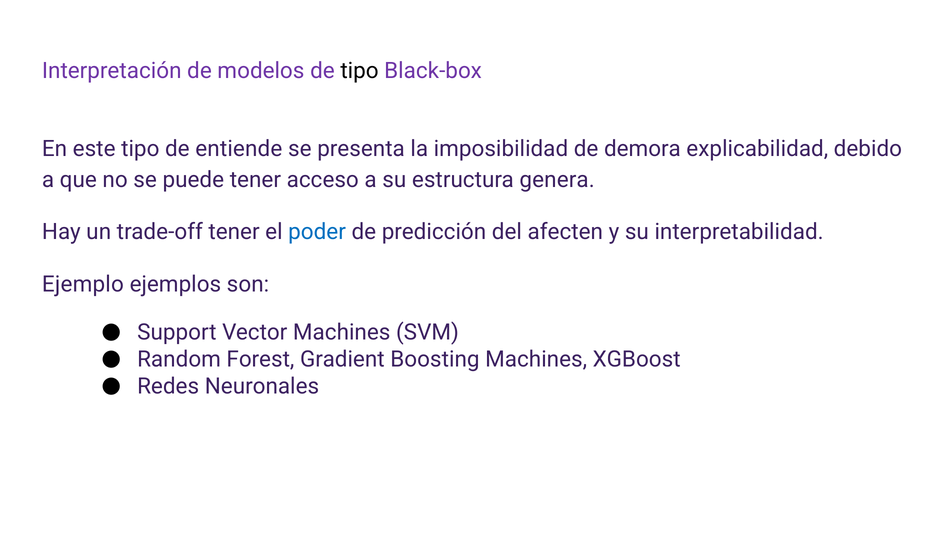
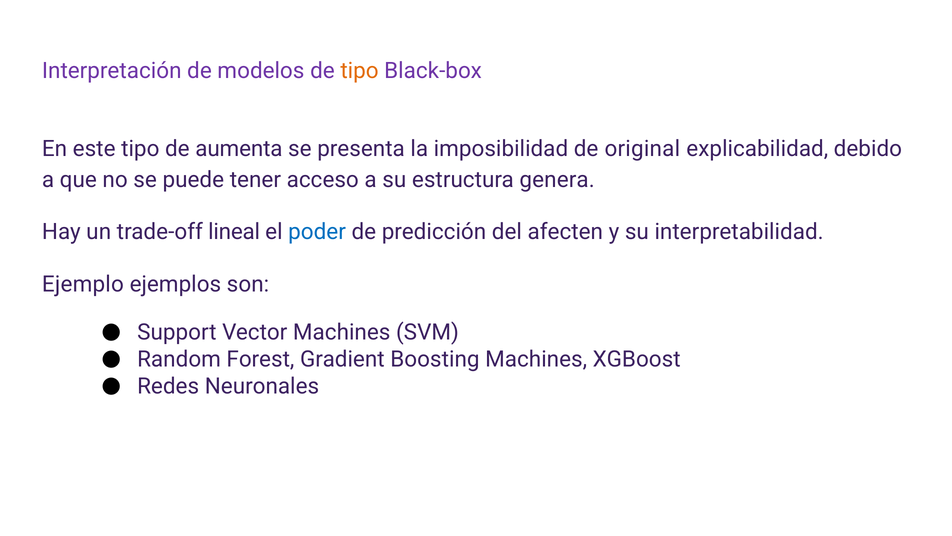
tipo colour: black -> orange (359, 71)
entiende: entiende -> aumenta (239, 149)
demora: demora -> original (642, 149)
trade-off tener: tener -> lineal (234, 232)
